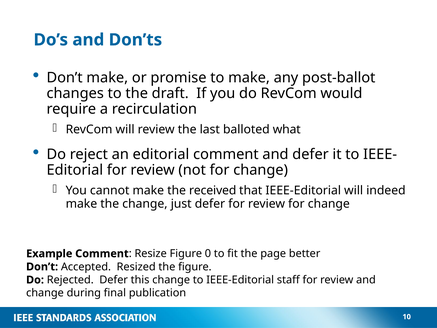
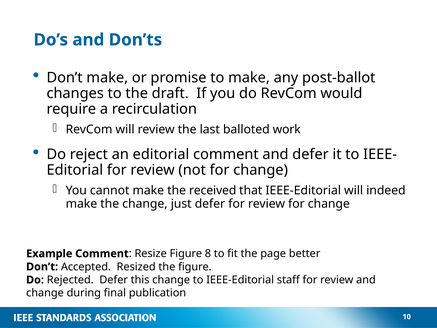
what: what -> work (287, 130)
0: 0 -> 8 (208, 253)
